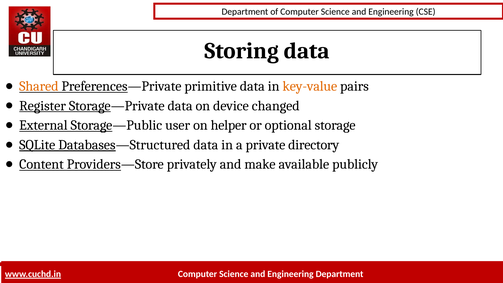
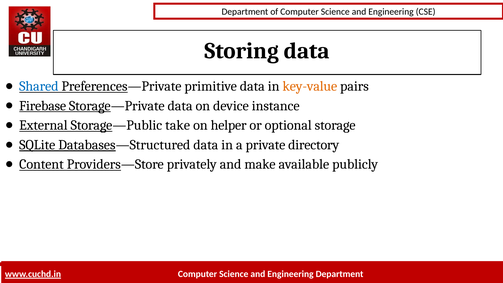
Shared colour: orange -> blue (39, 86)
Register: Register -> Firebase (43, 106)
changed: changed -> instance (276, 106)
user: user -> take (178, 125)
